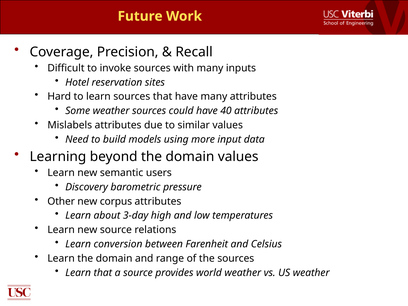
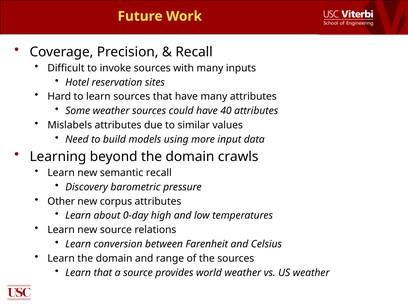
domain values: values -> crawls (238, 157)
semantic users: users -> recall (159, 173)
3-day: 3-day -> 0-day (136, 216)
